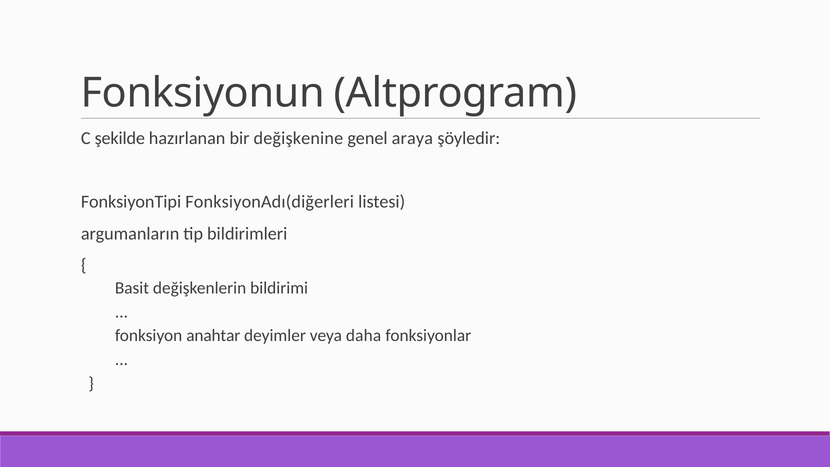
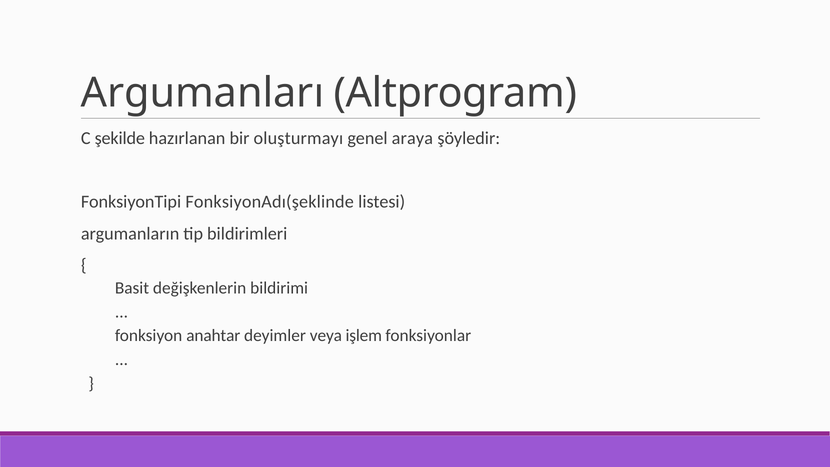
Fonksiyonun: Fonksiyonun -> Argumanları (203, 93)
değişkenine: değişkenine -> oluşturmayı (298, 138)
FonksiyonAdı(diğerleri: FonksiyonAdı(diğerleri -> FonksiyonAdı(şeklinde (270, 202)
daha: daha -> işlem (364, 336)
